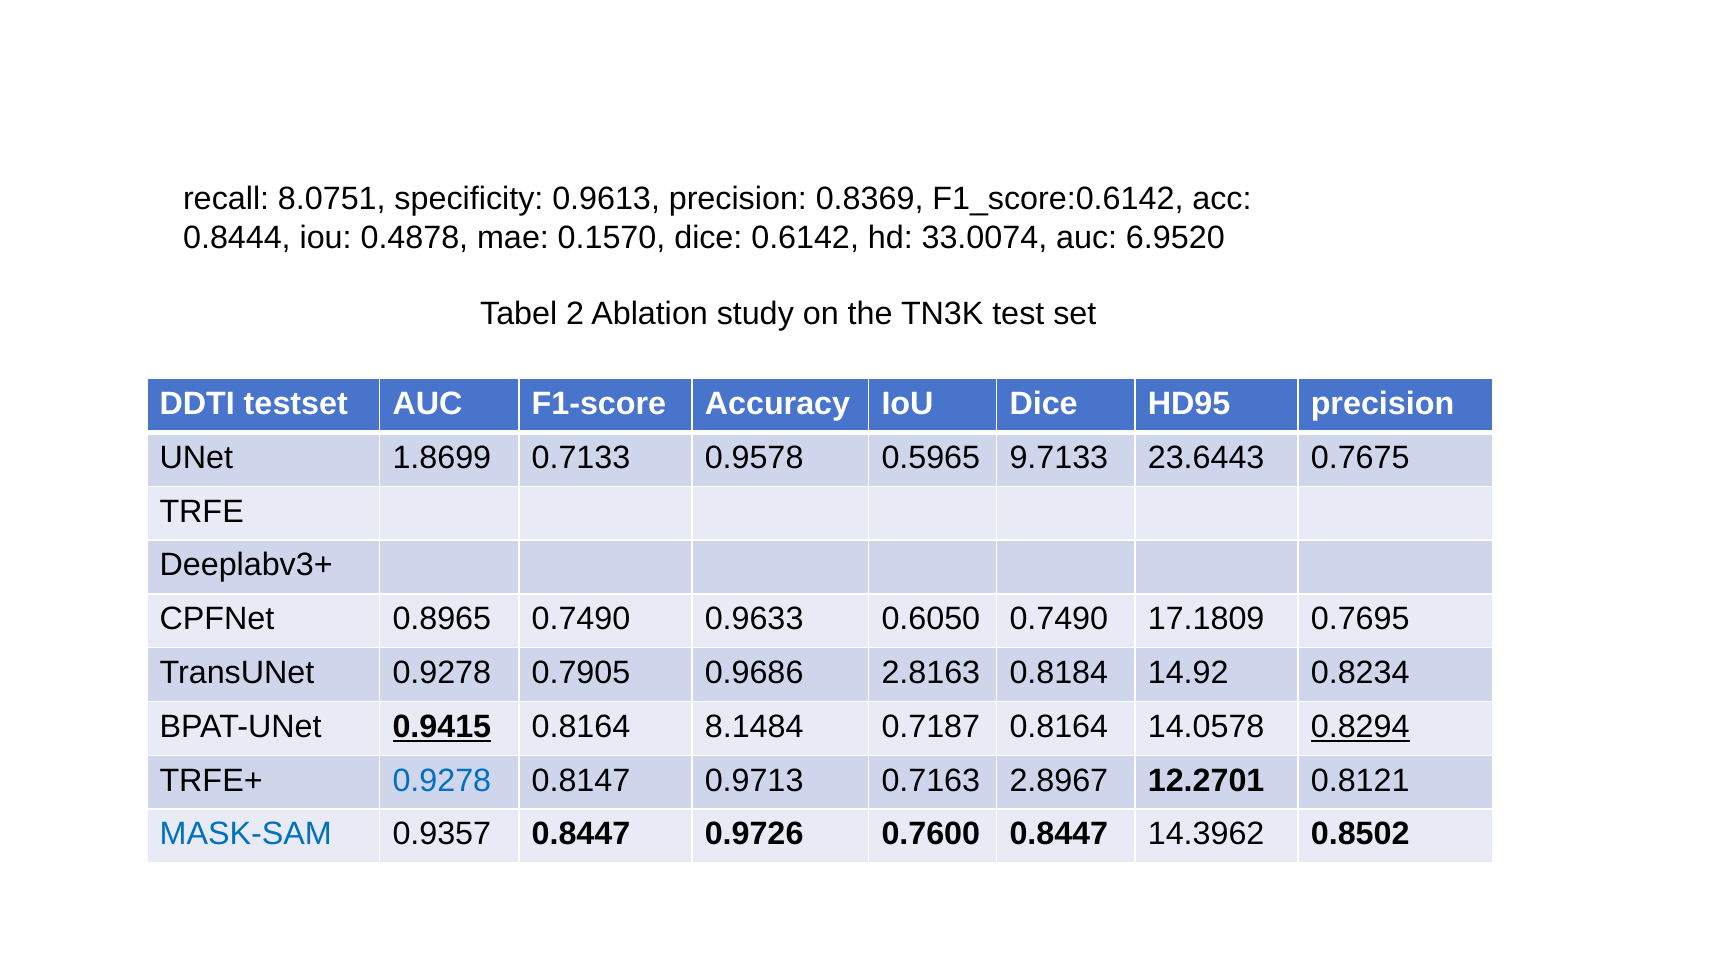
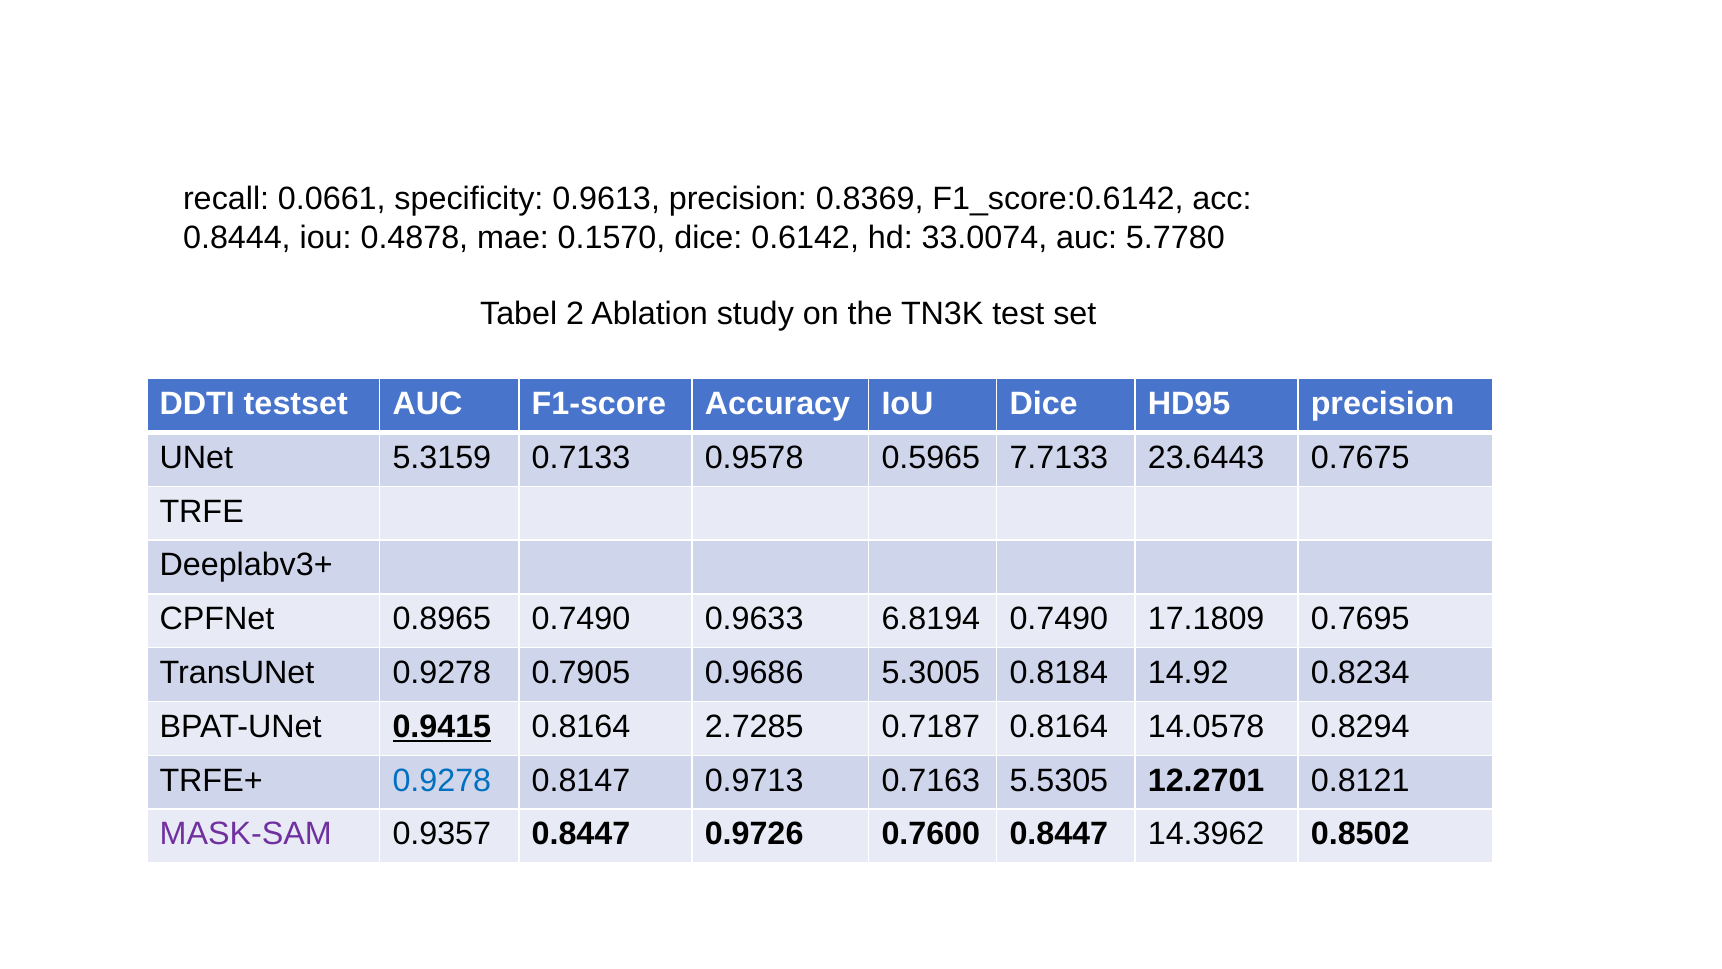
8.0751: 8.0751 -> 0.0661 (332, 199)
6.9520: 6.9520 -> 5.7780 (1175, 238)
1.8699: 1.8699 -> 5.3159 (442, 457)
9.7133: 9.7133 -> 7.7133 (1059, 457)
0.6050: 0.6050 -> 6.8194 (931, 619)
2.8163: 2.8163 -> 5.3005 (931, 673)
8.1484: 8.1484 -> 2.7285 (754, 726)
0.8294 underline: present -> none (1360, 726)
2.8967: 2.8967 -> 5.5305 (1059, 780)
MASK-SAM colour: blue -> purple (246, 834)
